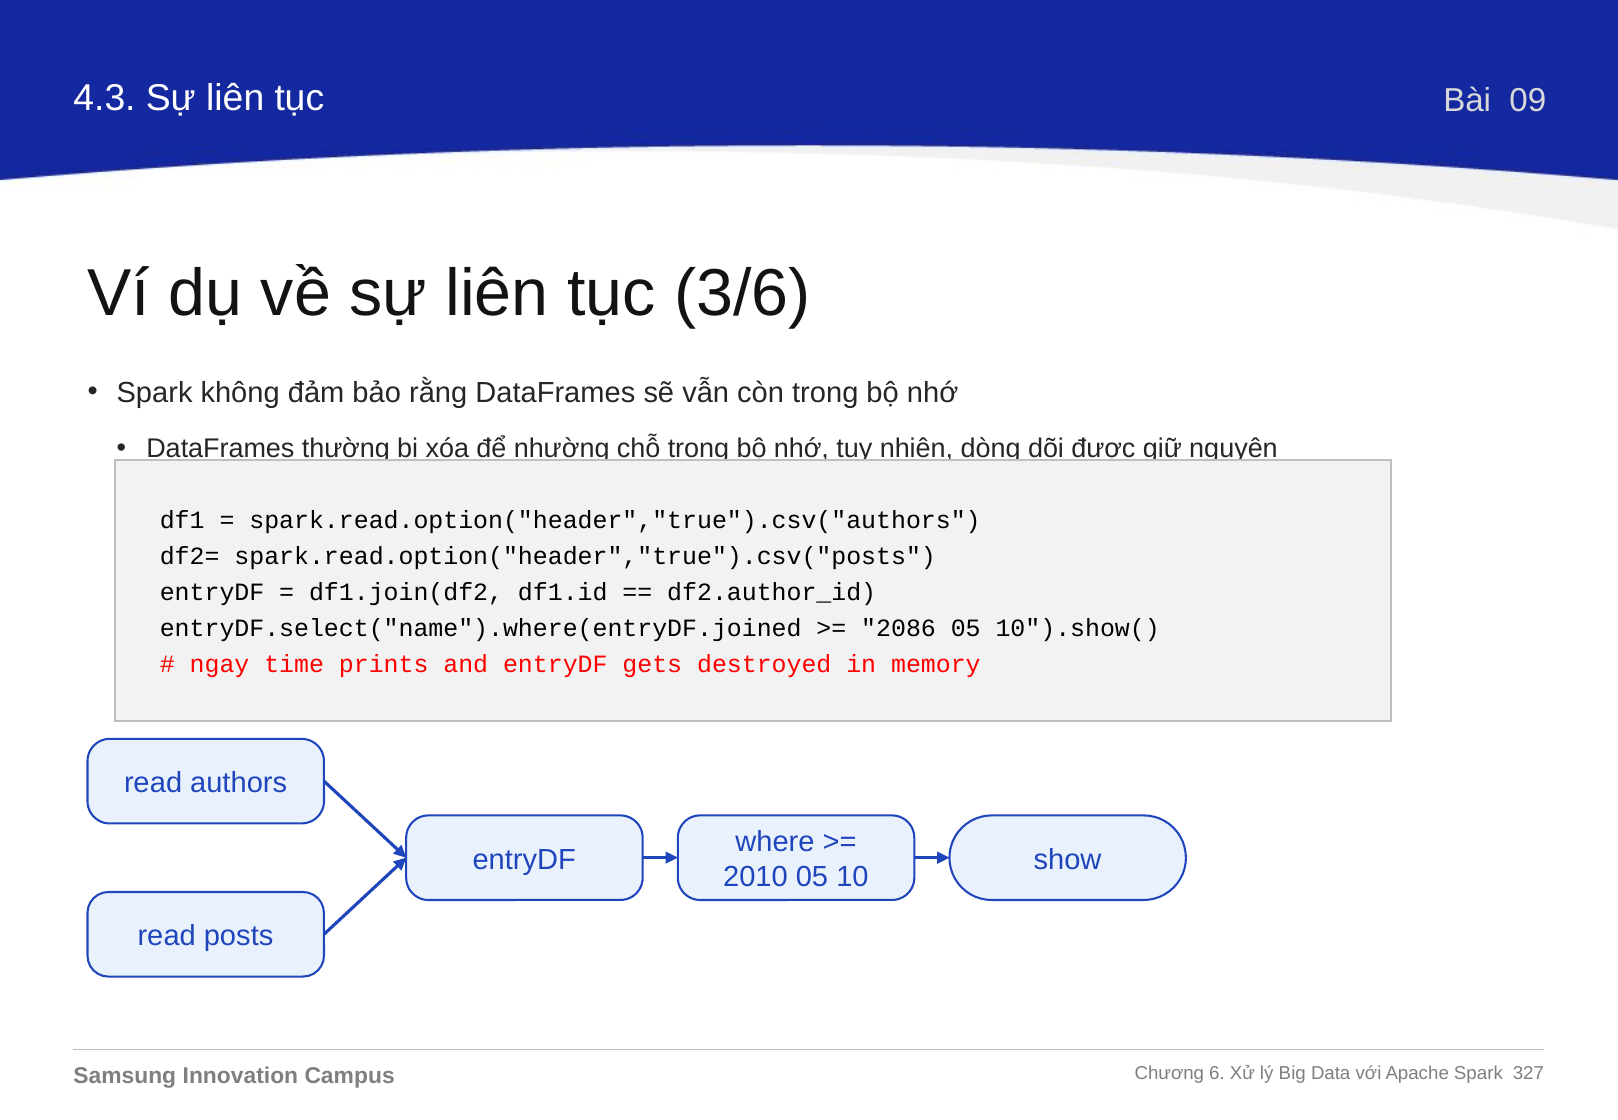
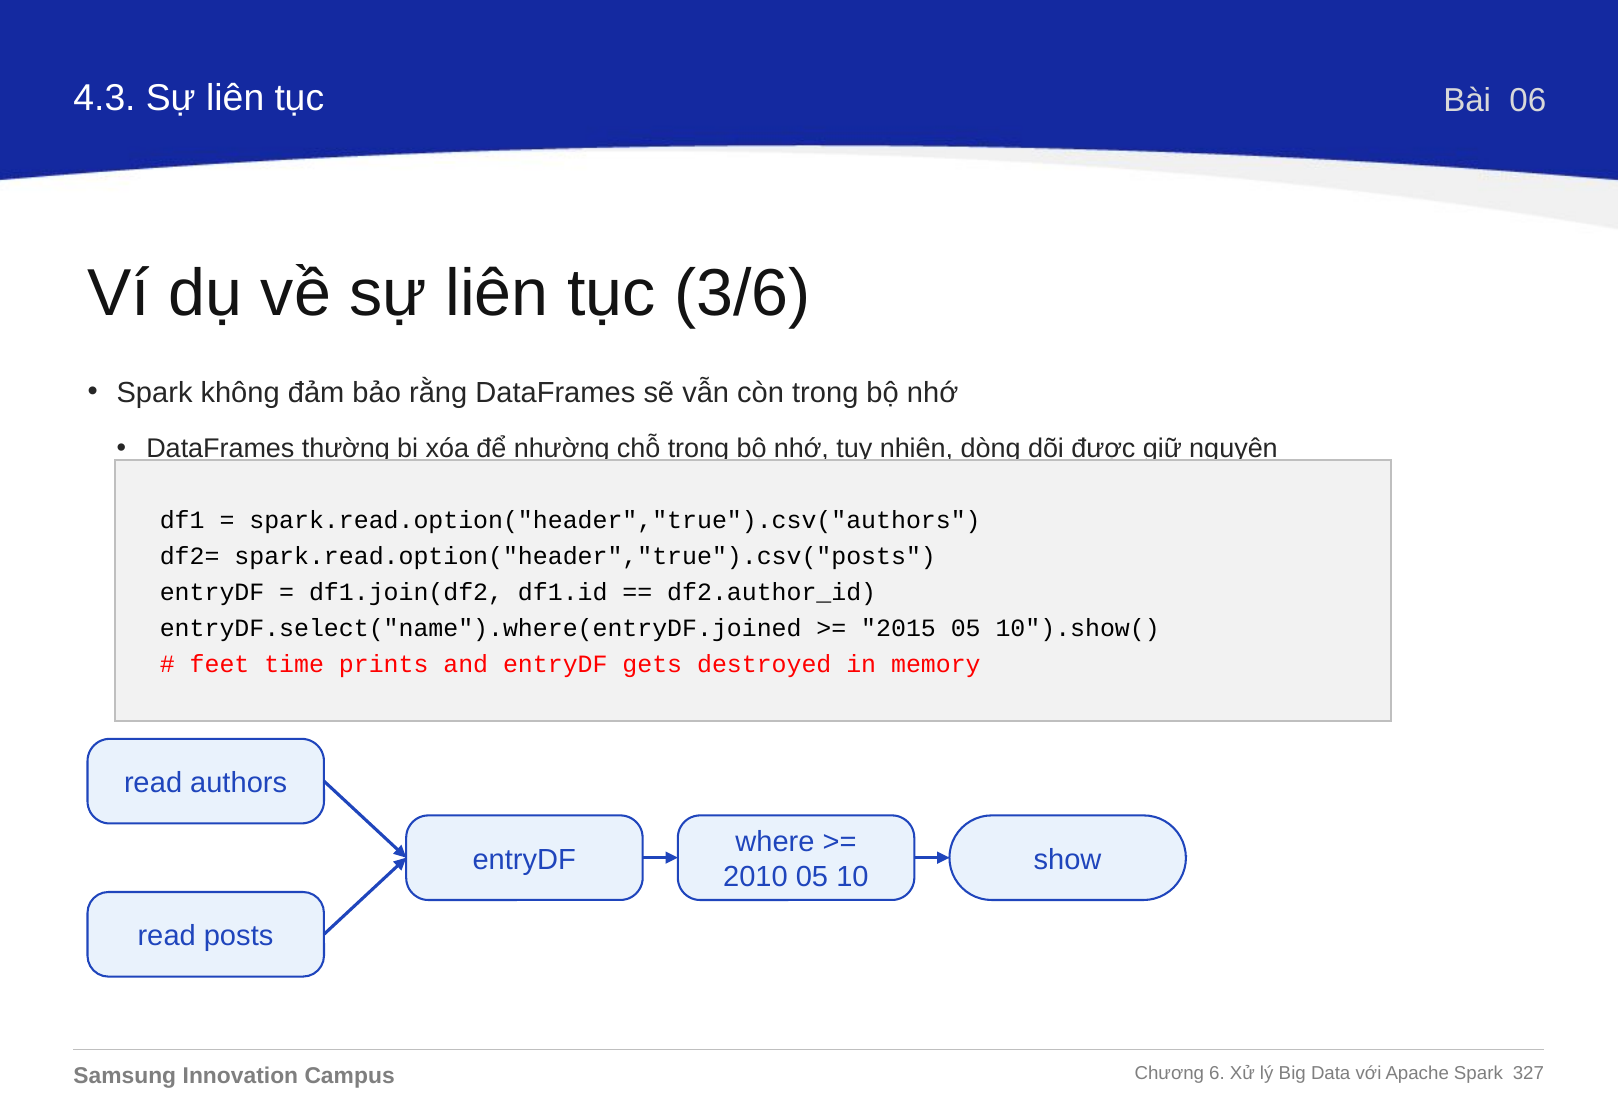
09: 09 -> 06 (1528, 101)
2086: 2086 -> 2015 (899, 629)
ngay: ngay -> feet (220, 665)
